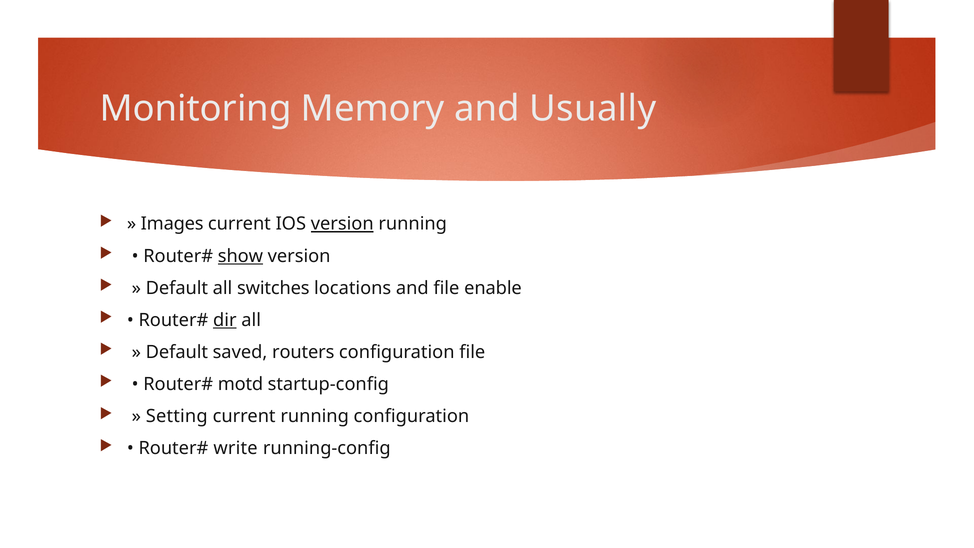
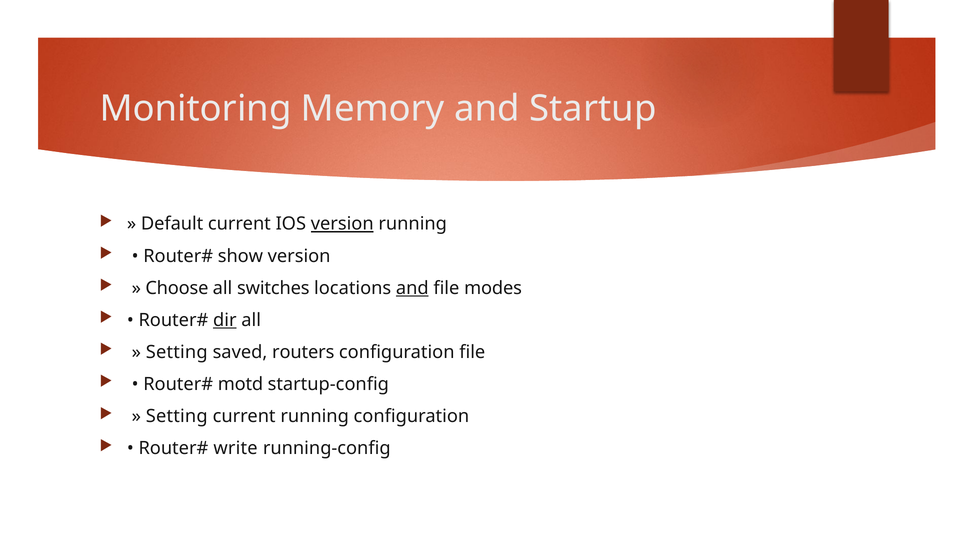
Usually: Usually -> Startup (593, 109)
Images: Images -> Default (172, 224)
show underline: present -> none (240, 256)
Default: Default -> Choose (177, 288)
and underline: none -> present (412, 288)
enable: enable -> modes (493, 288)
Default: Default -> Setting (177, 352)
